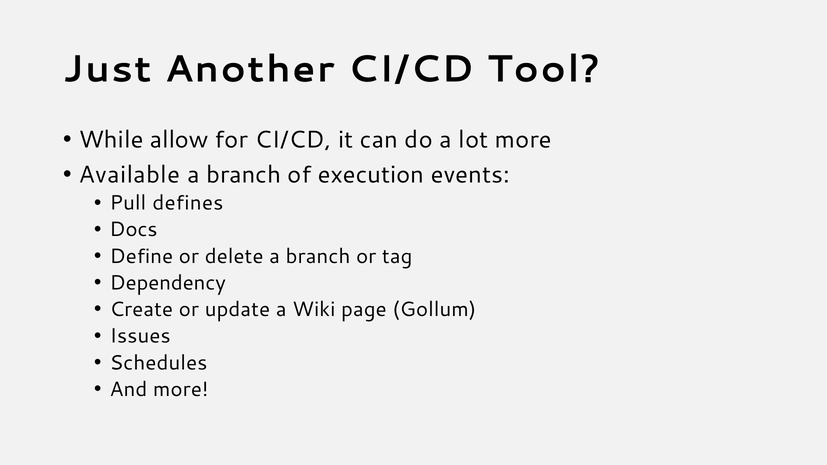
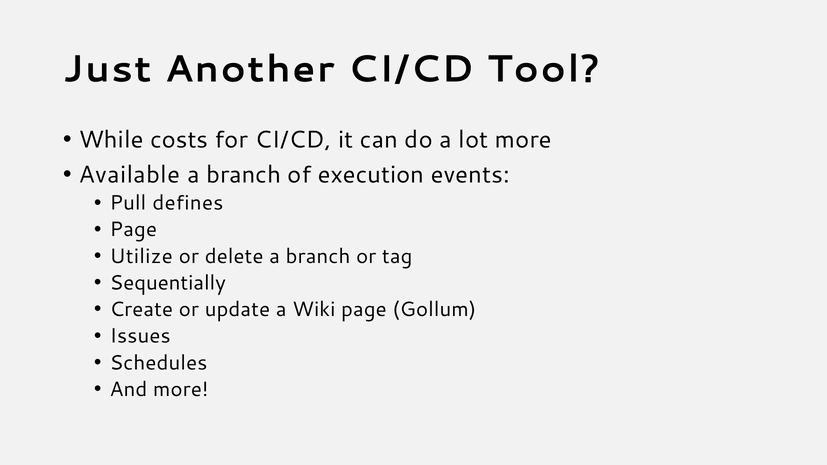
allow: allow -> costs (179, 140)
Docs: Docs -> Page (133, 230)
Define: Define -> Utilize (141, 256)
Dependency: Dependency -> Sequentially (168, 283)
